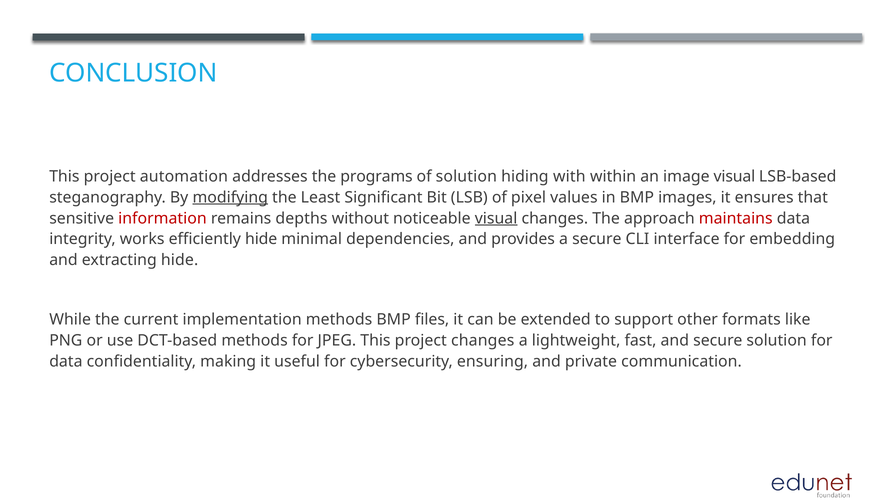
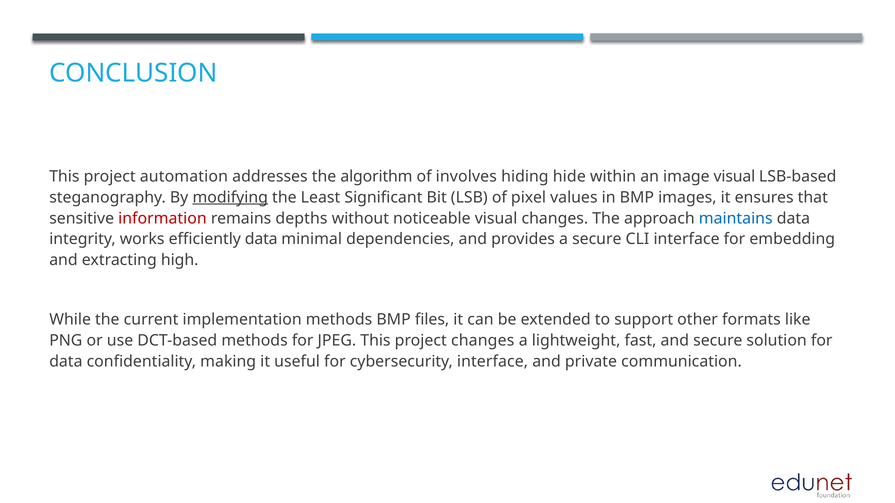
programs: programs -> algorithm (376, 177)
of solution: solution -> involves (466, 177)
with: with -> hide (569, 177)
visual underline: present -> none (496, 218)
maintains colour: red -> blue (736, 218)
efficiently hide: hide -> data (261, 239)
extracting hide: hide -> high (180, 260)
cybersecurity ensuring: ensuring -> interface (493, 362)
